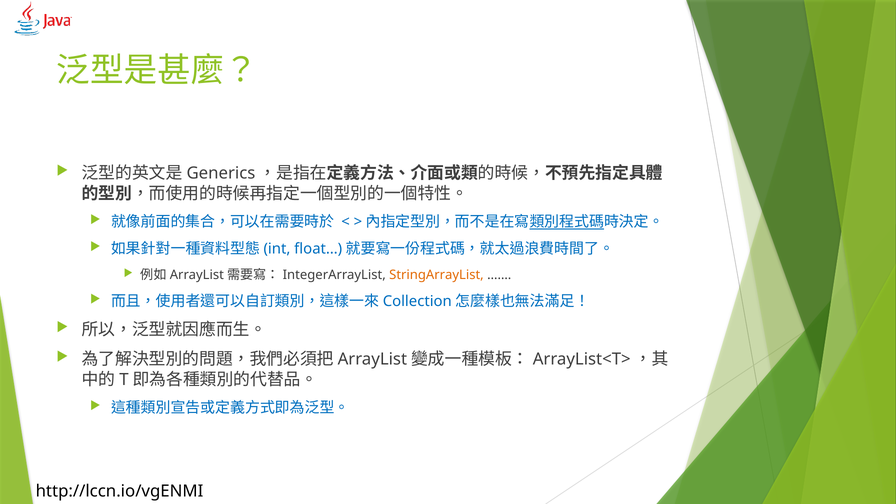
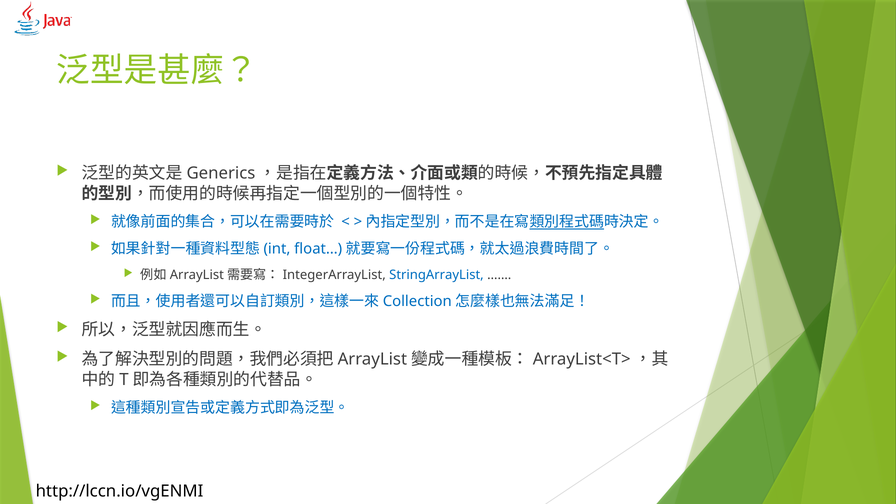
StringArrayList colour: orange -> blue (436, 275)
